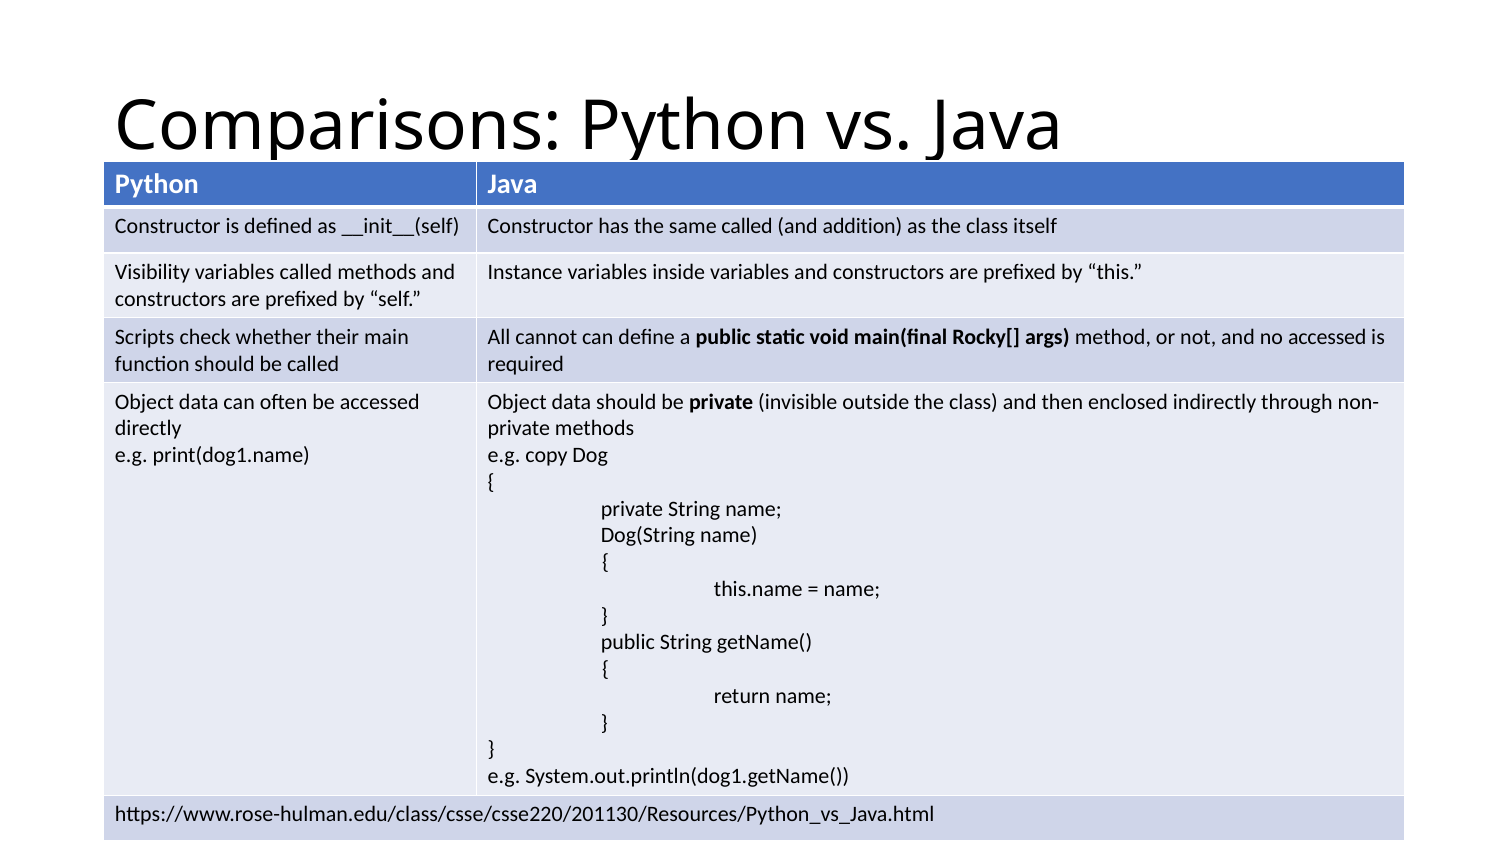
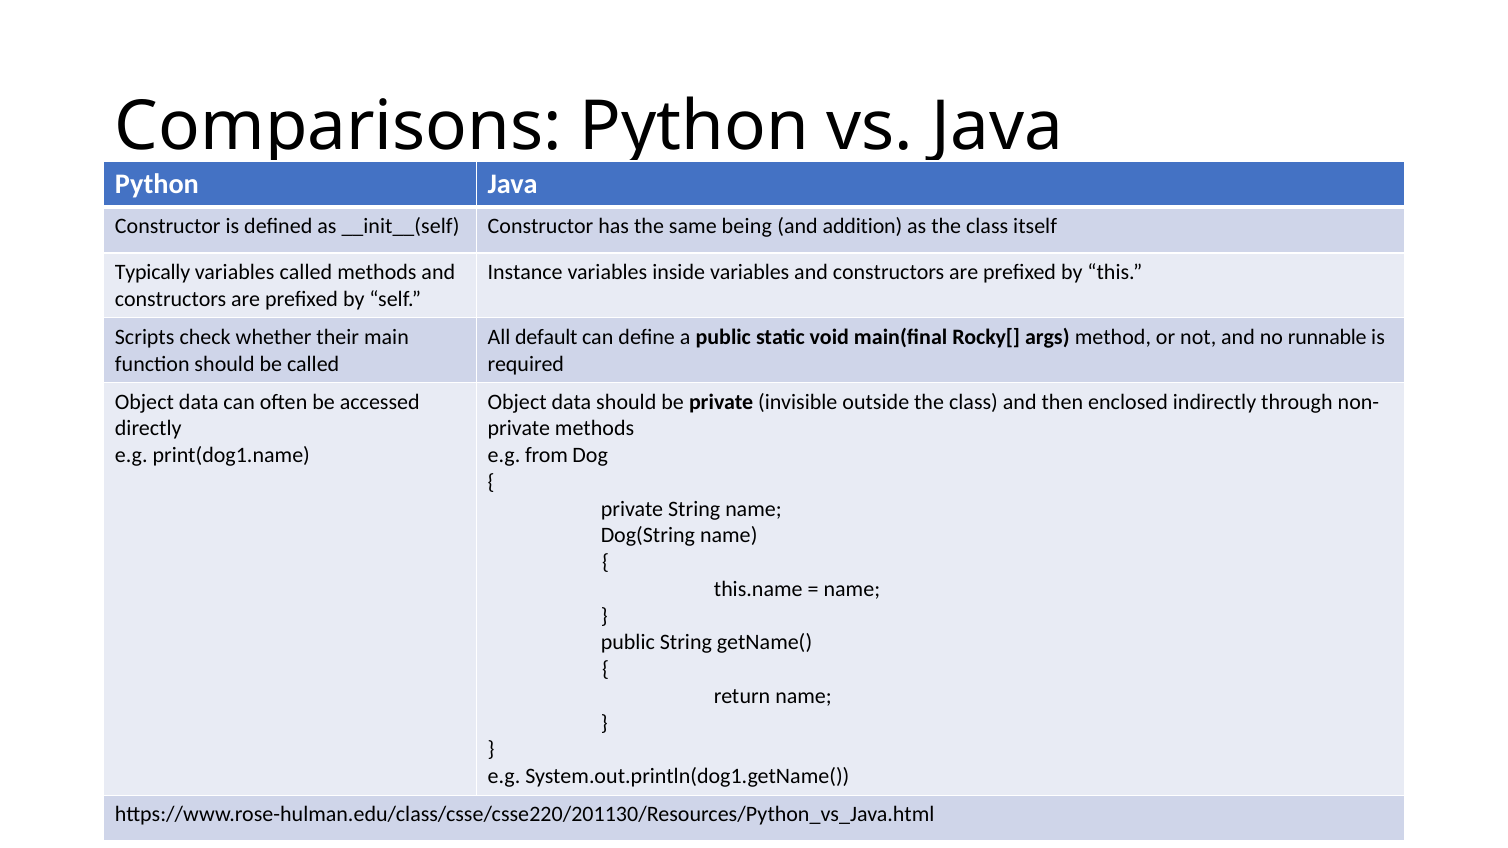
same called: called -> being (747, 226)
Visibility: Visibility -> Typically (153, 272)
cannot: cannot -> default (546, 337)
no accessed: accessed -> runnable (1327, 337)
copy: copy -> from (546, 456)
